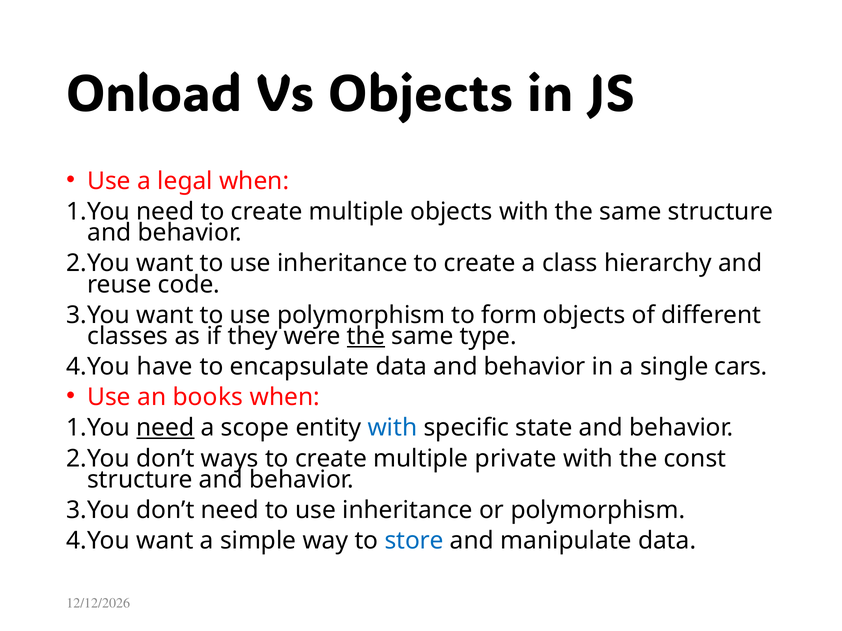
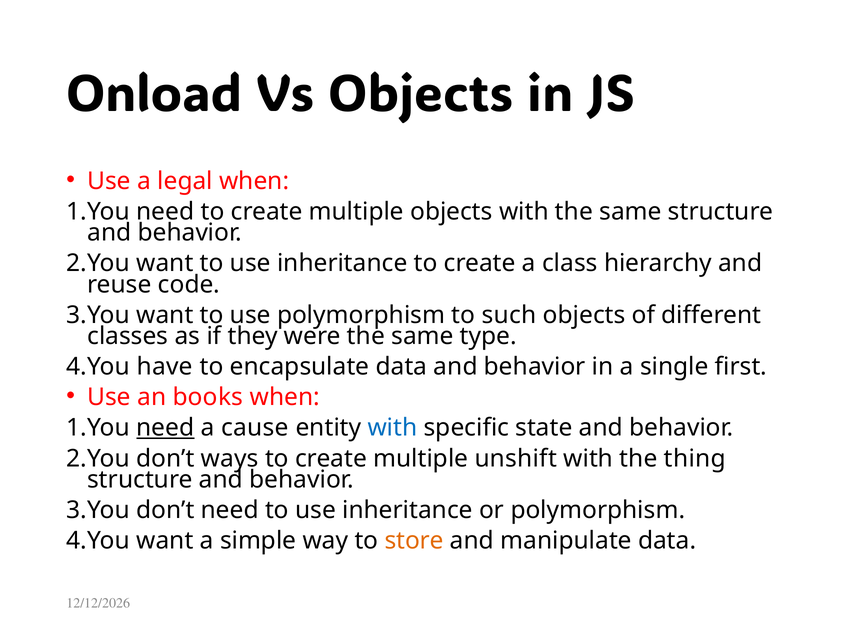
form: form -> such (509, 315)
the underline: present -> none (366, 337)
cars: cars -> first (741, 367)
scope: scope -> cause (255, 428)
private: private -> unshift (516, 459)
const: const -> thing (695, 459)
store colour: blue -> orange (414, 541)
